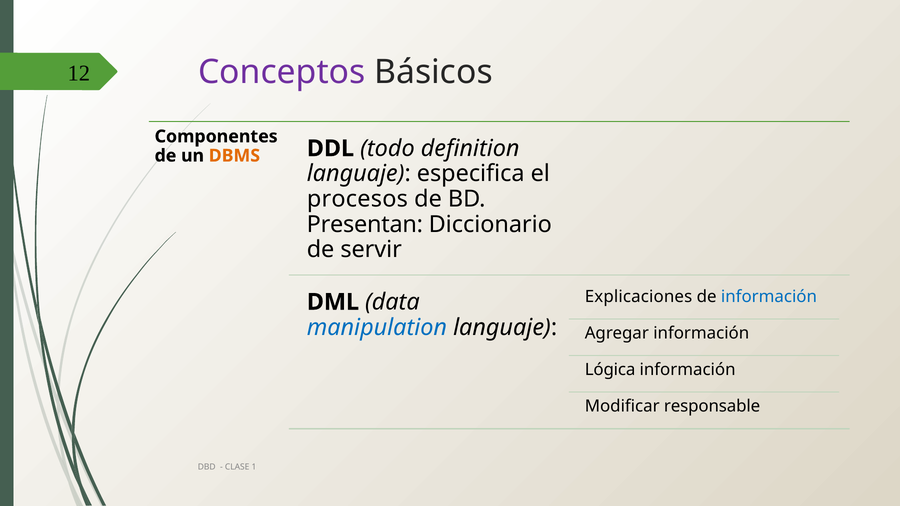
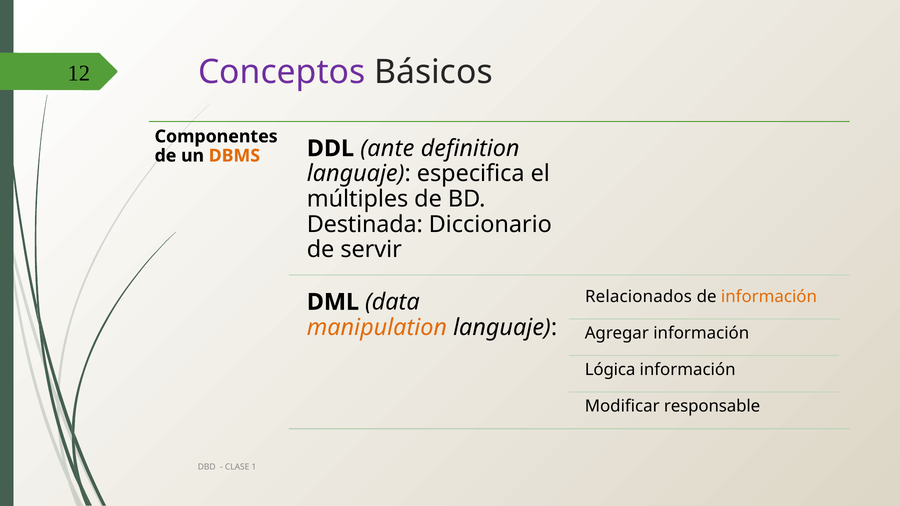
todo: todo -> ante (387, 149)
procesos: procesos -> múltiples (358, 199)
Presentan: Presentan -> Destinada (365, 224)
Explicaciones: Explicaciones -> Relacionados (638, 297)
información colour: blue -> orange (769, 297)
manipulation colour: blue -> orange (377, 327)
